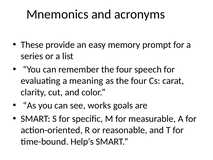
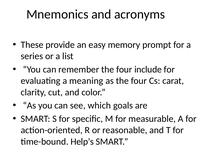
speech: speech -> include (148, 69)
works: works -> which (99, 105)
